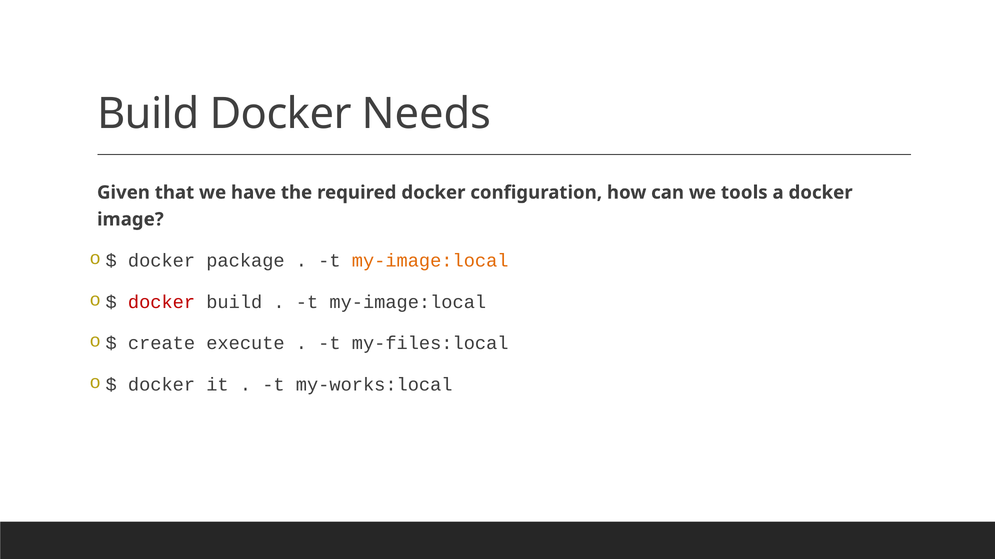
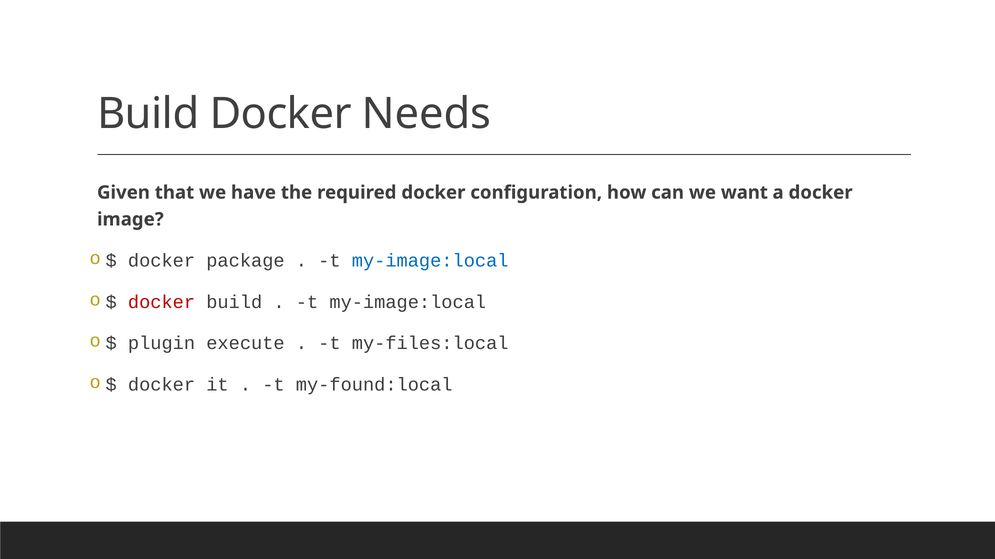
tools: tools -> want (744, 193)
my-image:local colour: orange -> blue (430, 261)
create: create -> plugin (162, 344)
my-works:local: my-works:local -> my-found:local (374, 385)
